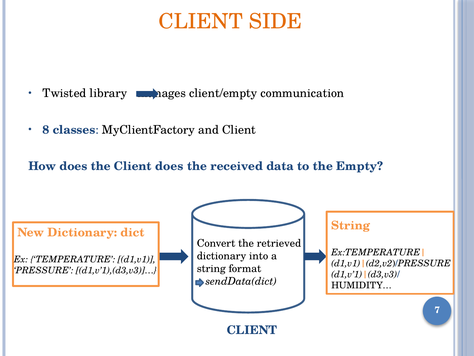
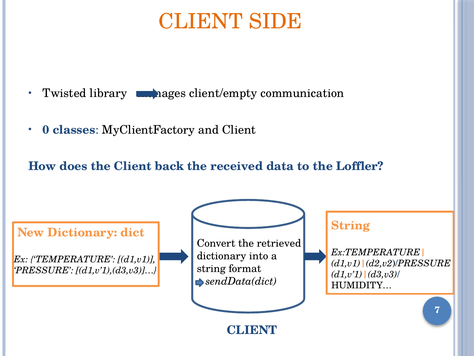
8: 8 -> 0 (46, 130)
Client does: does -> back (170, 166)
Empty: Empty -> Loffler (360, 166)
